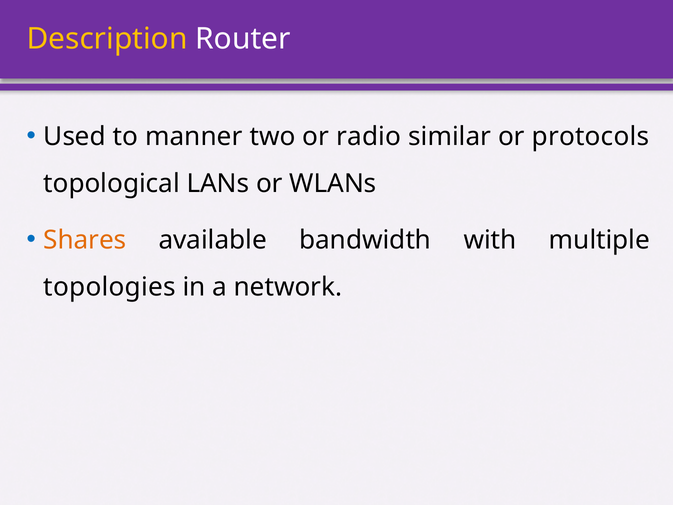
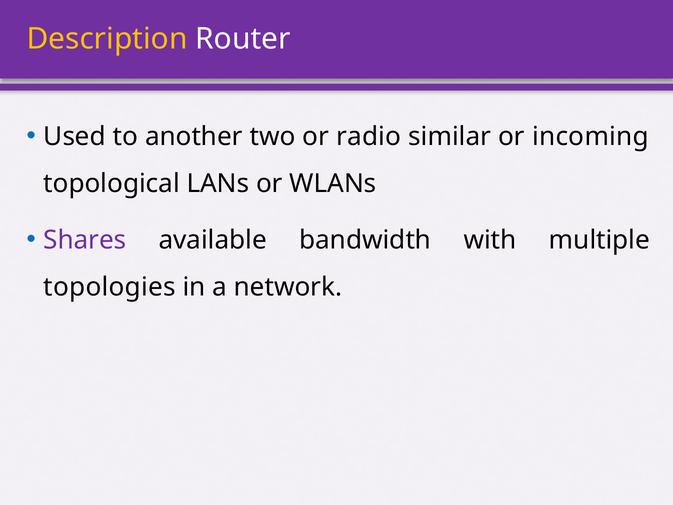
manner: manner -> another (194, 137)
protocols: protocols -> incoming (591, 137)
Shares colour: orange -> purple (85, 240)
